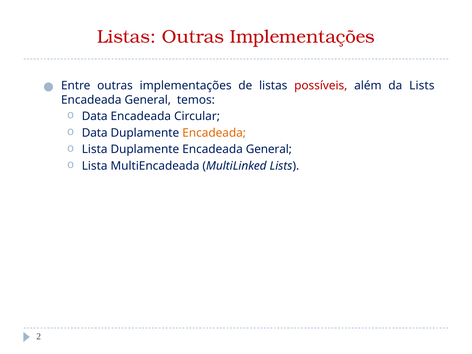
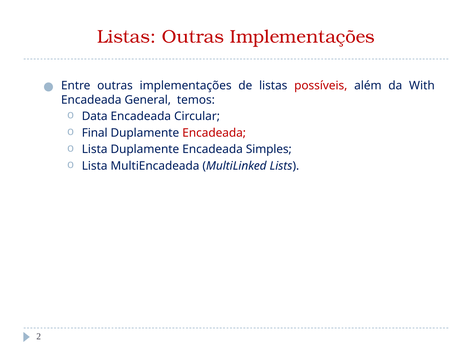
da Lists: Lists -> With (422, 86)
Data: Data -> Final (95, 133)
Encadeada colour: orange -> red (214, 133)
Duplamente Encadeada General: General -> Simples (269, 149)
